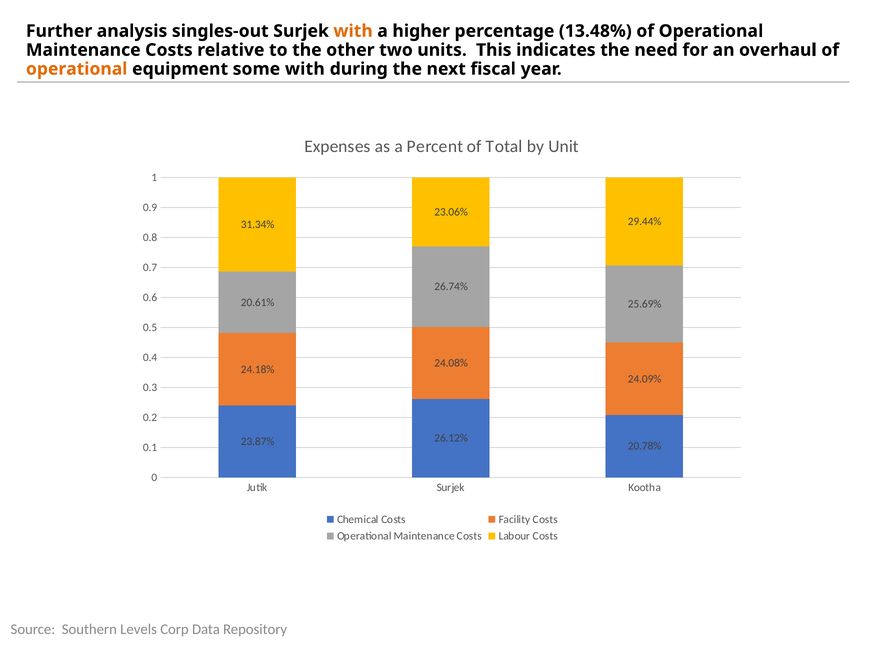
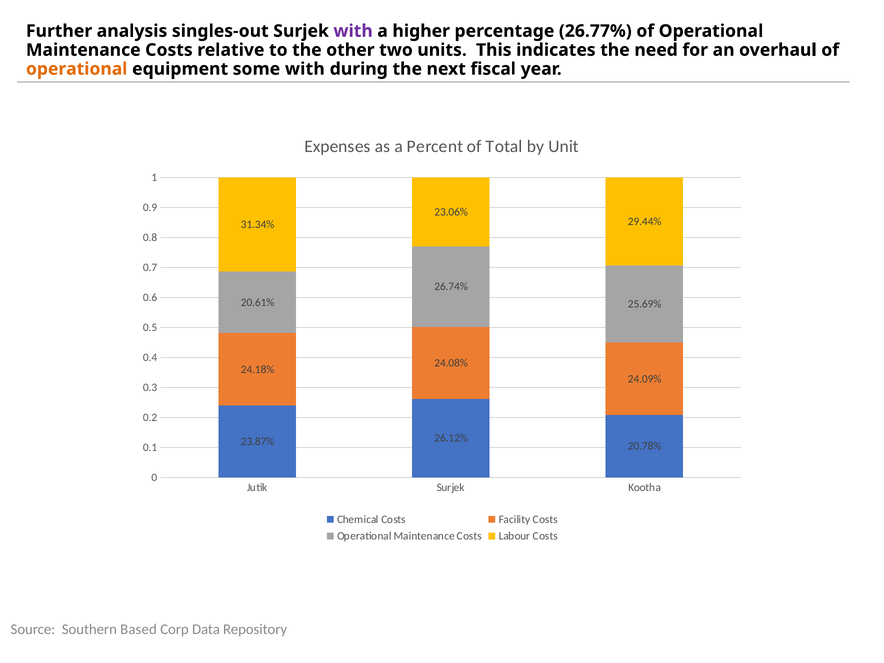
with colour: orange -> purple (353, 31)
13.48%: 13.48% -> 26.77% (595, 31)
Levels: Levels -> Based (139, 629)
